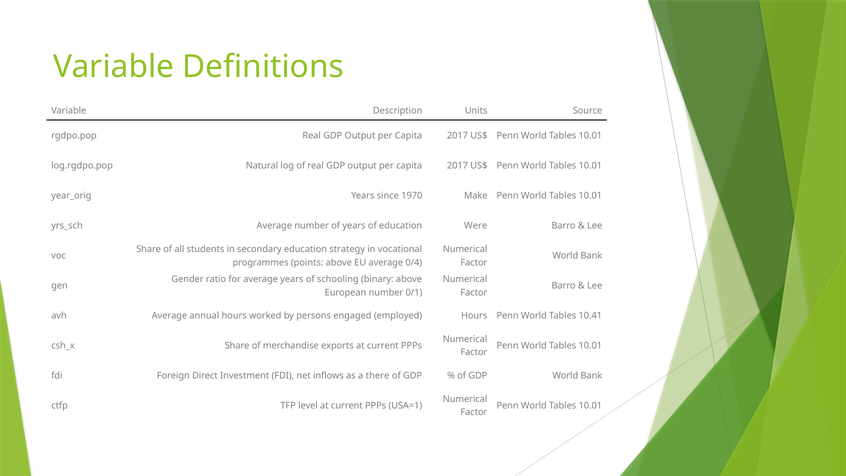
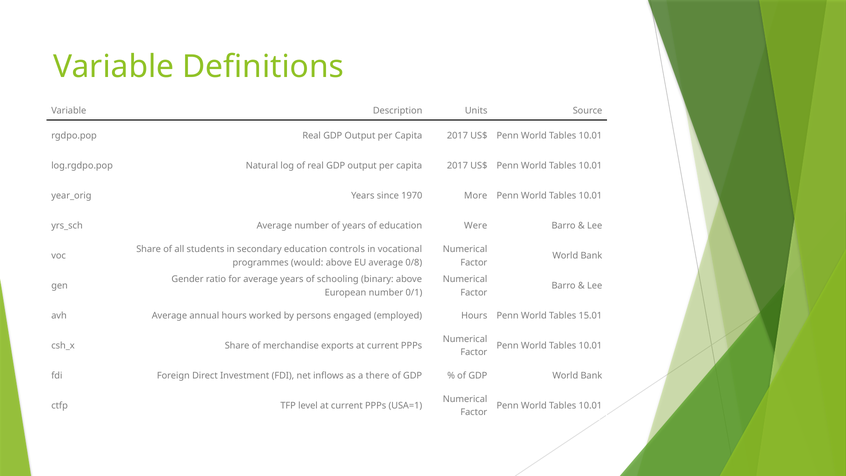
Make: Make -> More (476, 196)
strategy: strategy -> controls (347, 249)
points: points -> would (307, 262)
0/4: 0/4 -> 0/8 (414, 262)
10.41: 10.41 -> 15.01 (590, 316)
